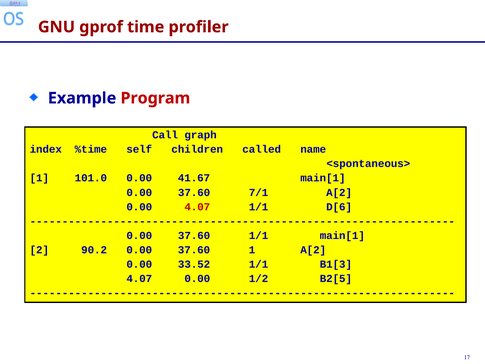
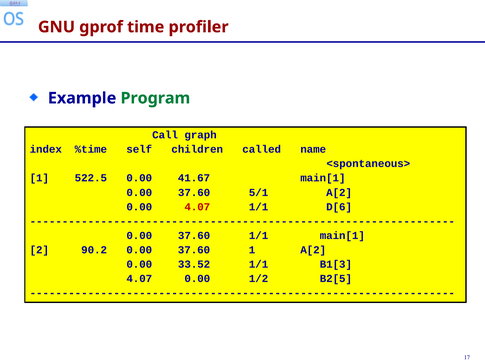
Program colour: red -> green (155, 98)
101.0: 101.0 -> 522.5 (91, 178)
7/1: 7/1 -> 5/1 (259, 192)
